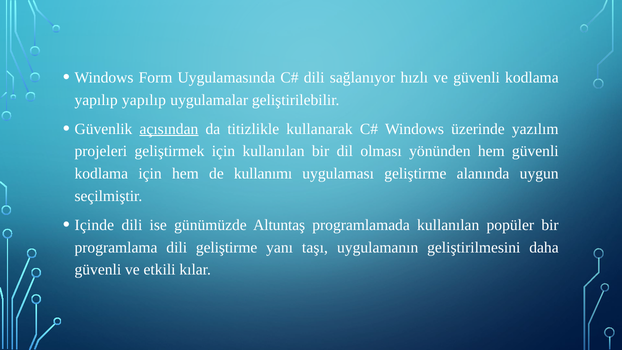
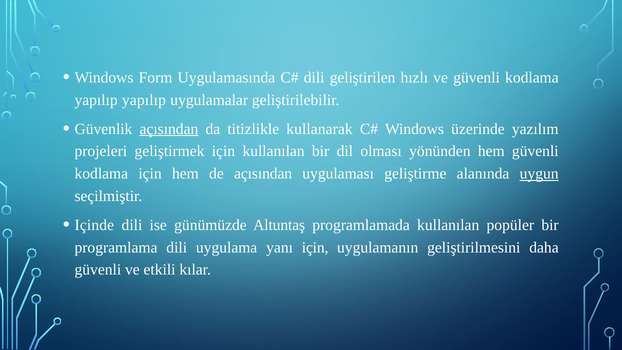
sağlanıyor: sağlanıyor -> geliştirilen (363, 78)
de kullanımı: kullanımı -> açısından (263, 174)
uygun underline: none -> present (539, 174)
dili geliştirme: geliştirme -> uygulama (227, 247)
yanı taşı: taşı -> için (315, 247)
